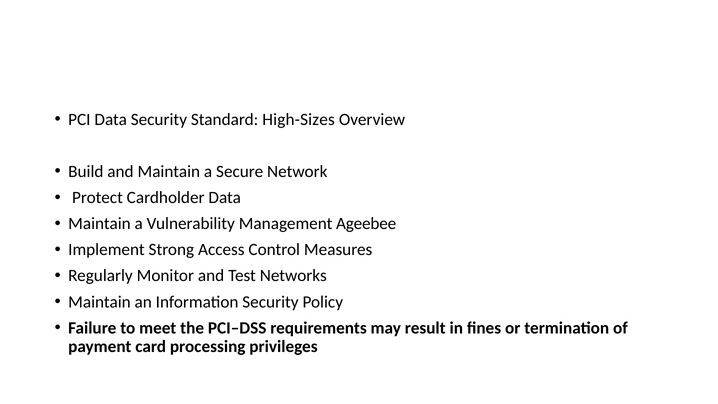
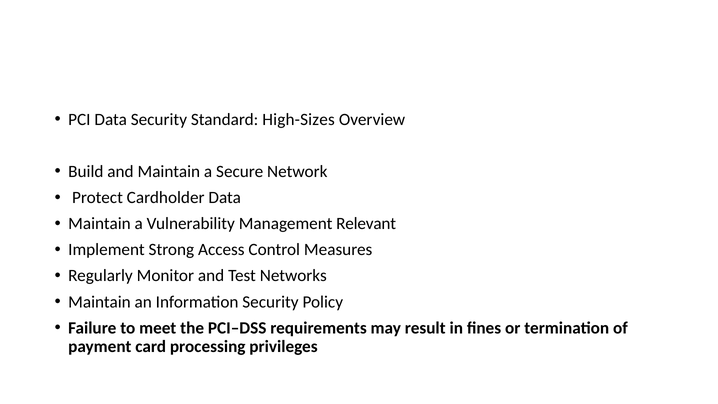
Ageebee: Ageebee -> Relevant (366, 224)
